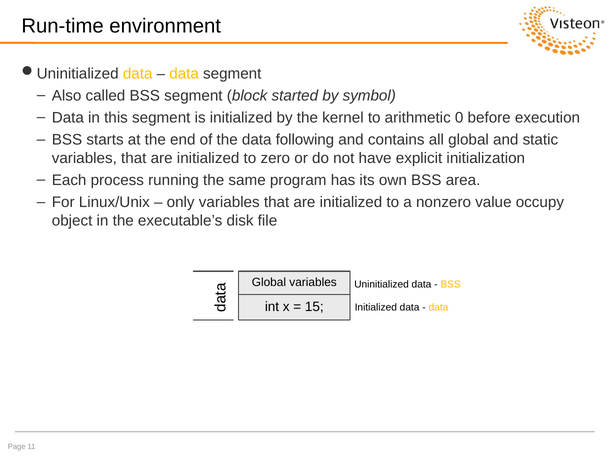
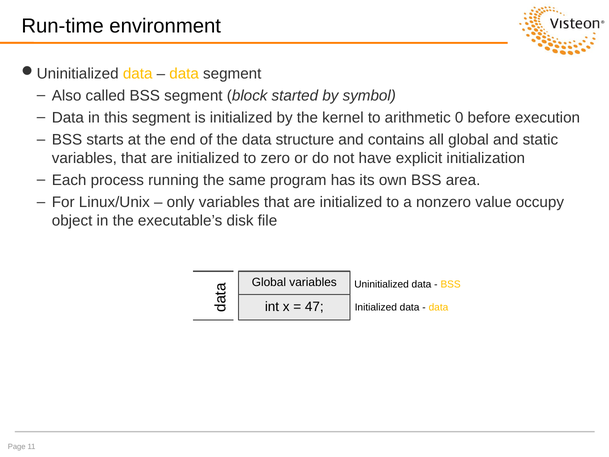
following: following -> structure (305, 140)
15: 15 -> 47 (314, 306)
